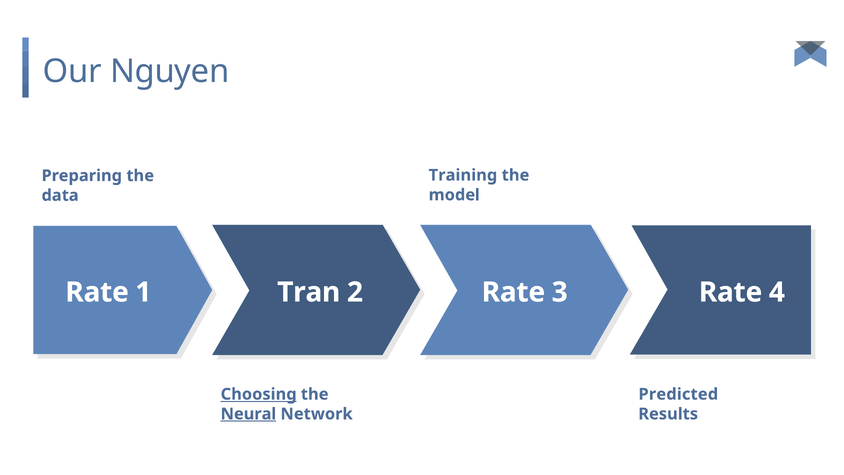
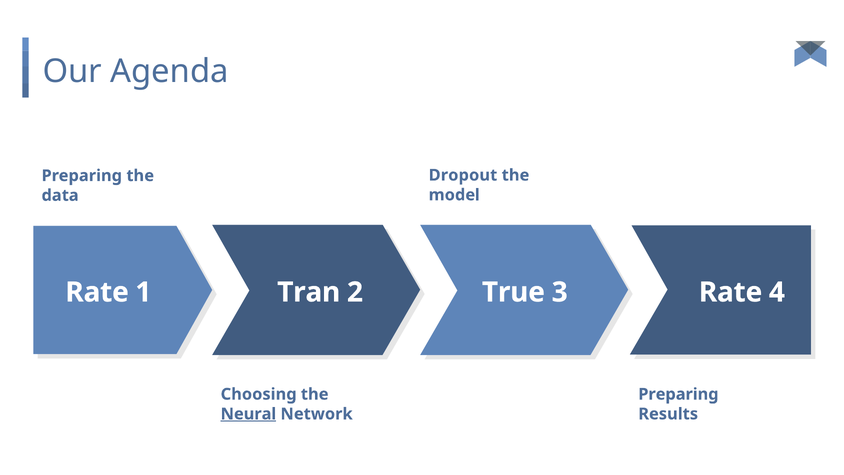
Nguyen: Nguyen -> Agenda (170, 72)
Training: Training -> Dropout (463, 175)
2 Rate: Rate -> True (513, 292)
Choosing underline: present -> none (259, 394)
Predicted: Predicted -> Preparing (678, 394)
